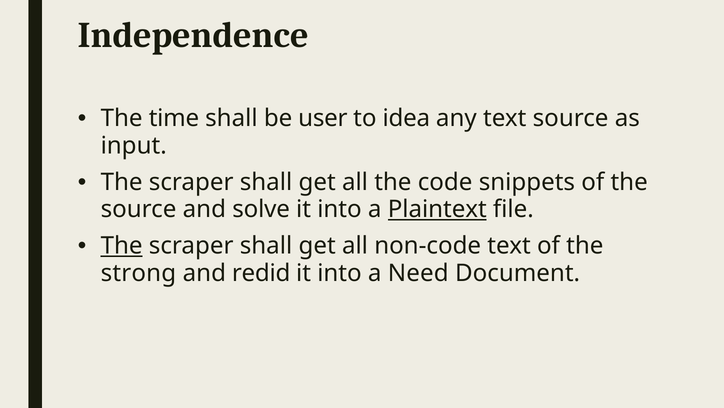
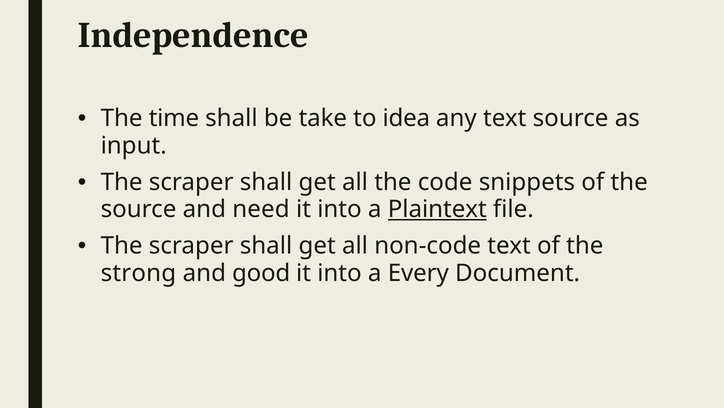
user: user -> take (323, 118)
solve: solve -> need (261, 209)
The underline: present -> none (122, 245)
redid: redid -> good (261, 273)
Need: Need -> Every (418, 273)
